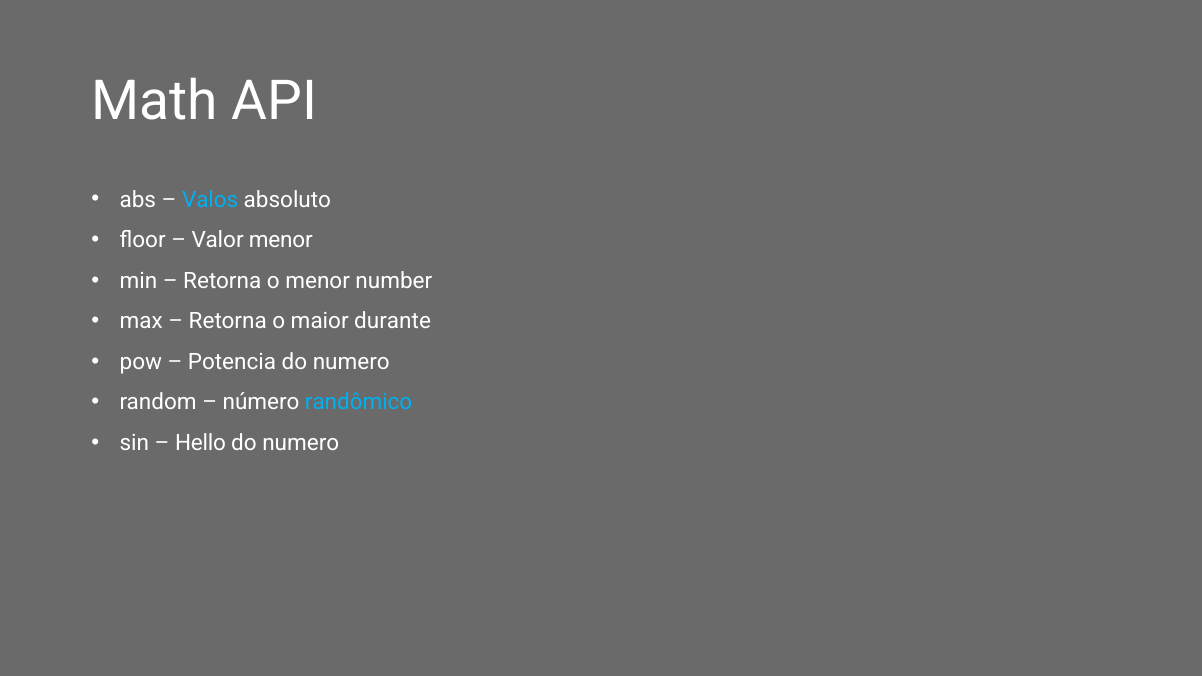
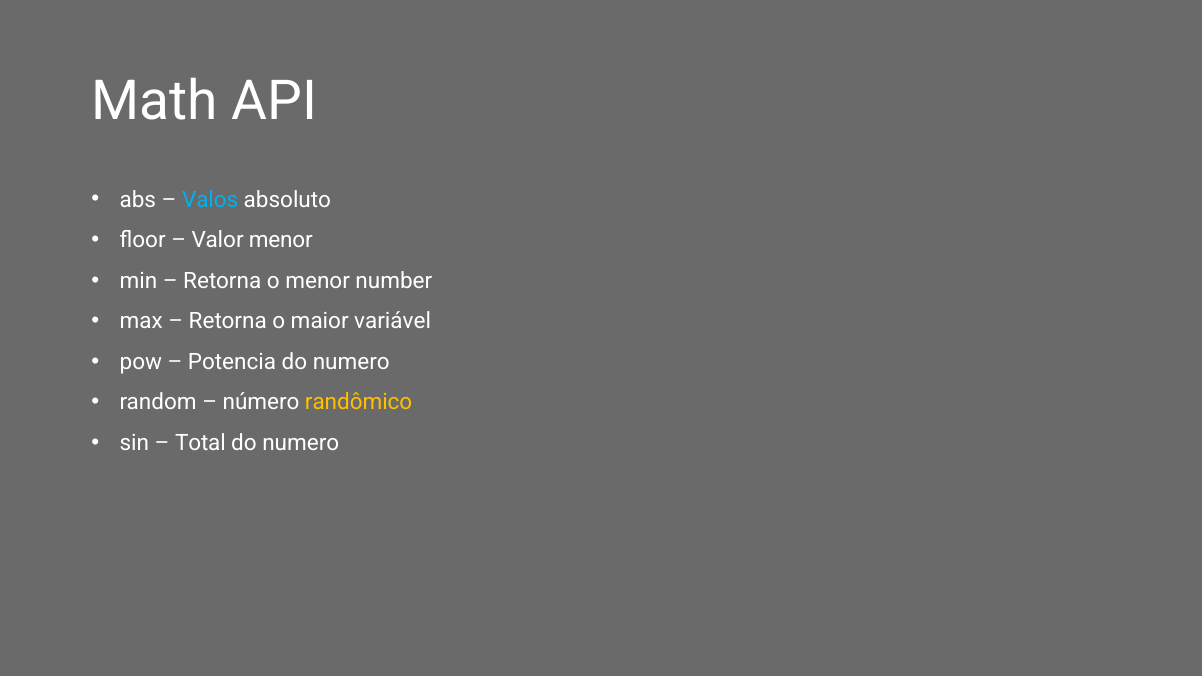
durante: durante -> variável (393, 321)
randômico colour: light blue -> yellow (359, 403)
Hello: Hello -> Total (200, 443)
